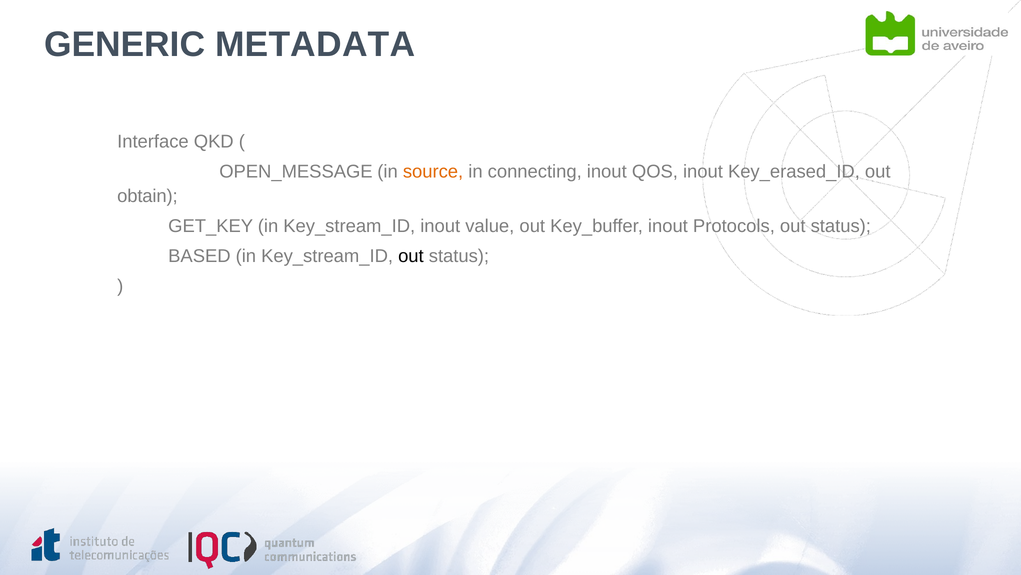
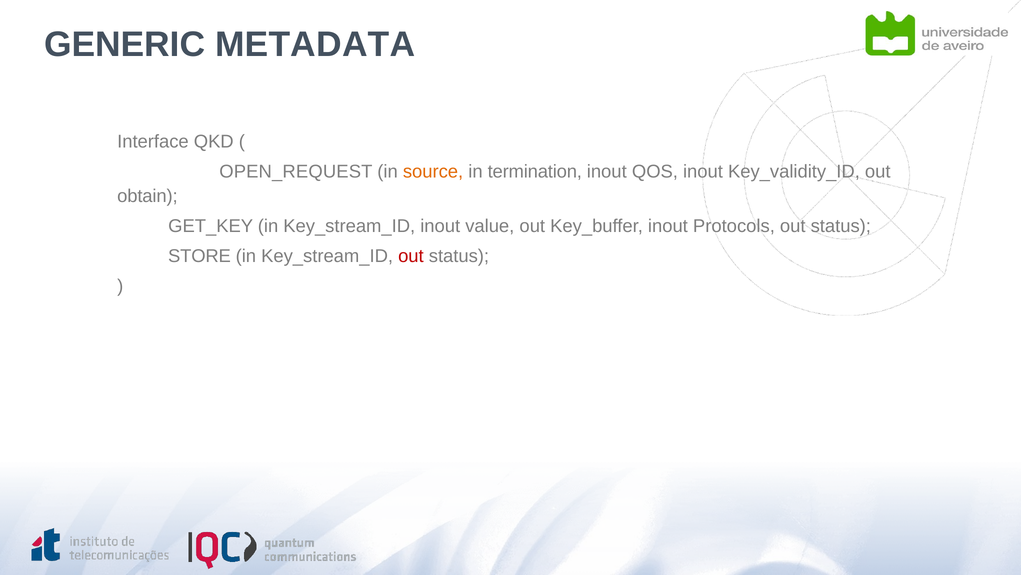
OPEN_MESSAGE: OPEN_MESSAGE -> OPEN_REQUEST (296, 171)
connecting: connecting -> termination (535, 171)
Key_erased_ID: Key_erased_ID -> Key_validity_ID (794, 171)
BASED: BASED -> STORE (199, 256)
out colour: black -> red (411, 256)
